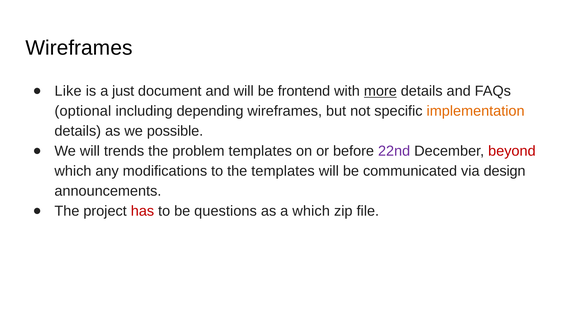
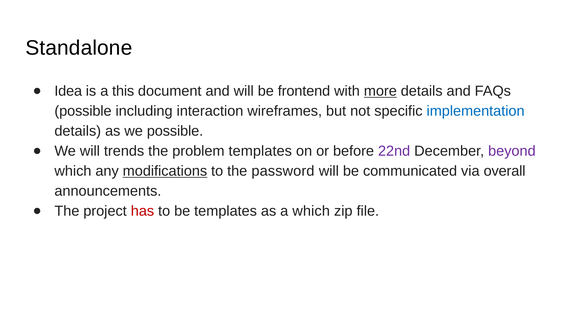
Wireframes: Wireframes -> Standalone (79, 48)
Like: Like -> Idea (68, 91)
just: just -> this (123, 91)
optional: optional -> possible (83, 111)
depending: depending -> interaction (210, 111)
implementation colour: orange -> blue (476, 111)
beyond colour: red -> purple (512, 151)
modifications underline: none -> present (165, 171)
the templates: templates -> password (283, 171)
design: design -> overall (505, 171)
be questions: questions -> templates (226, 211)
